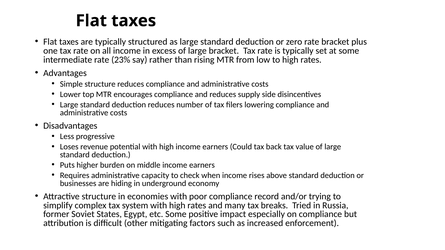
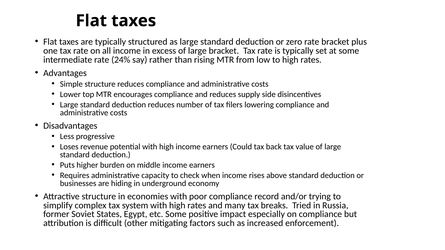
23%: 23% -> 24% (121, 60)
